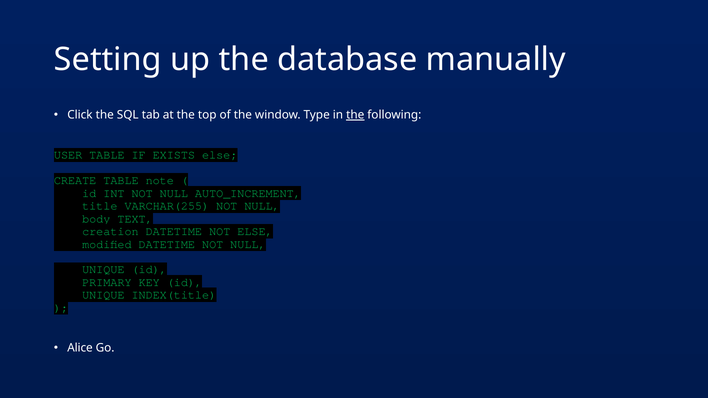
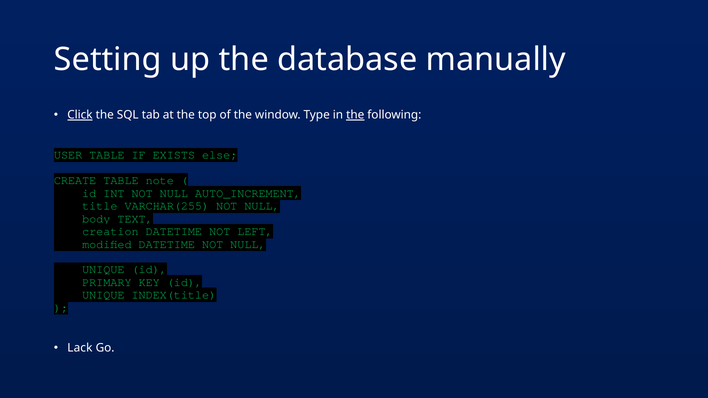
Click underline: none -> present (80, 115)
ELSE: ELSE -> LEFT (255, 232)
Alice: Alice -> Lack (80, 348)
